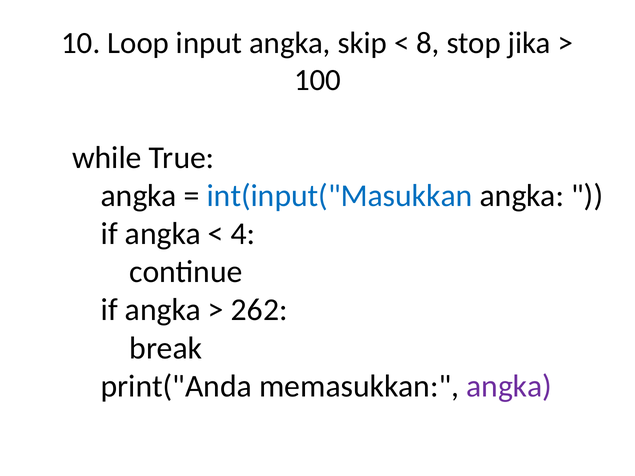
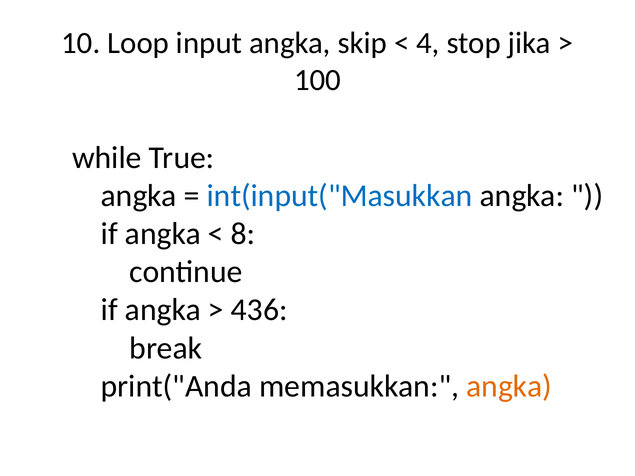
8: 8 -> 4 (428, 43)
4: 4 -> 8 (243, 234)
262: 262 -> 436 (259, 310)
angka colour: purple -> orange (509, 386)
